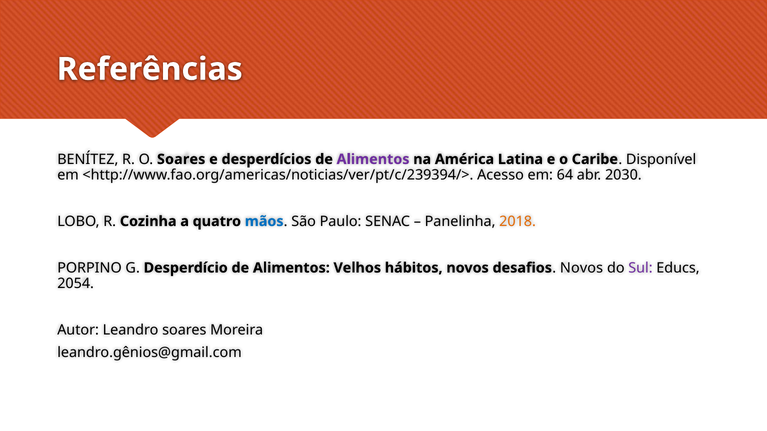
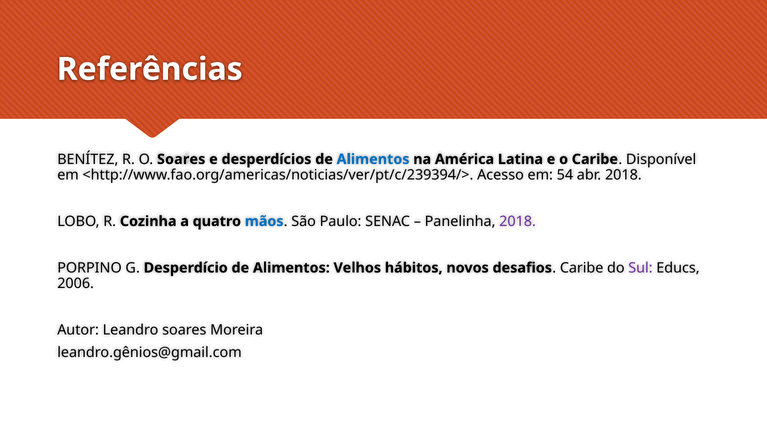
Alimentos colour: purple -> blue (373, 159)
64: 64 -> 54 (565, 175)
abr 2030: 2030 -> 2018 (623, 175)
2018 colour: orange -> purple (518, 222)
Novos: Novos -> Caribe (582, 268)
2054: 2054 -> 2006 (76, 284)
